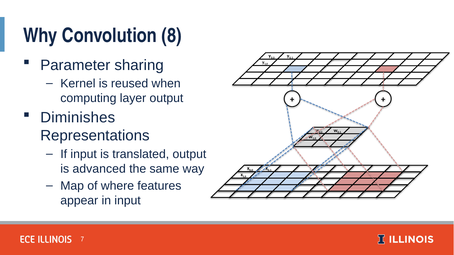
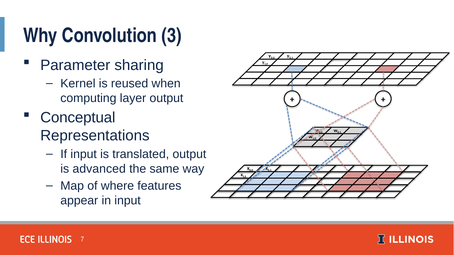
8: 8 -> 3 (172, 36)
Diminishes: Diminishes -> Conceptual (78, 118)
